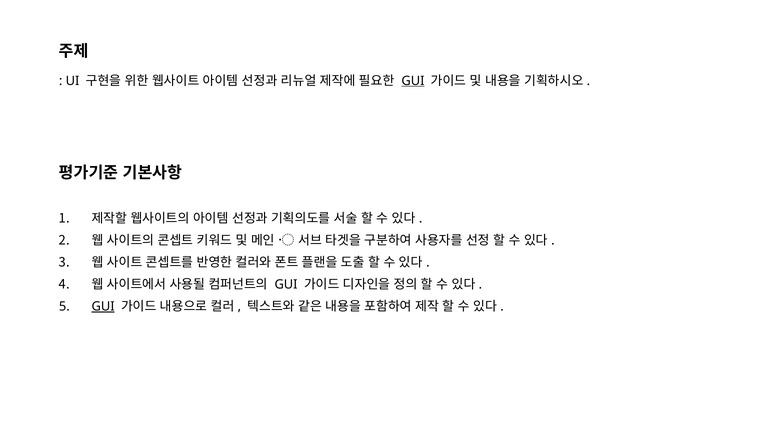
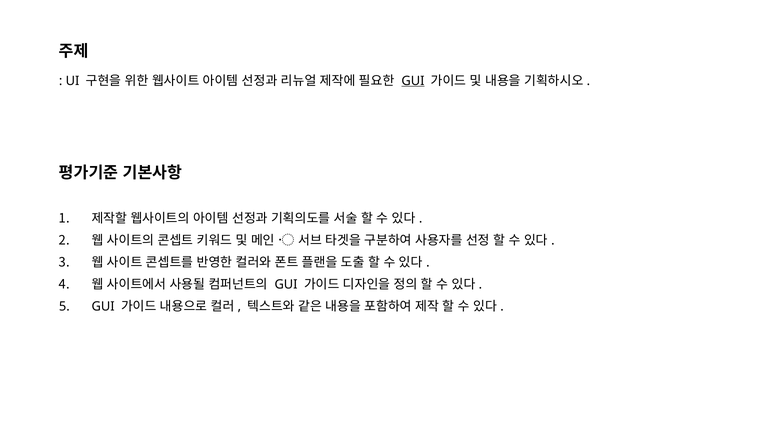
GUI underline: present -> none (103, 306)
